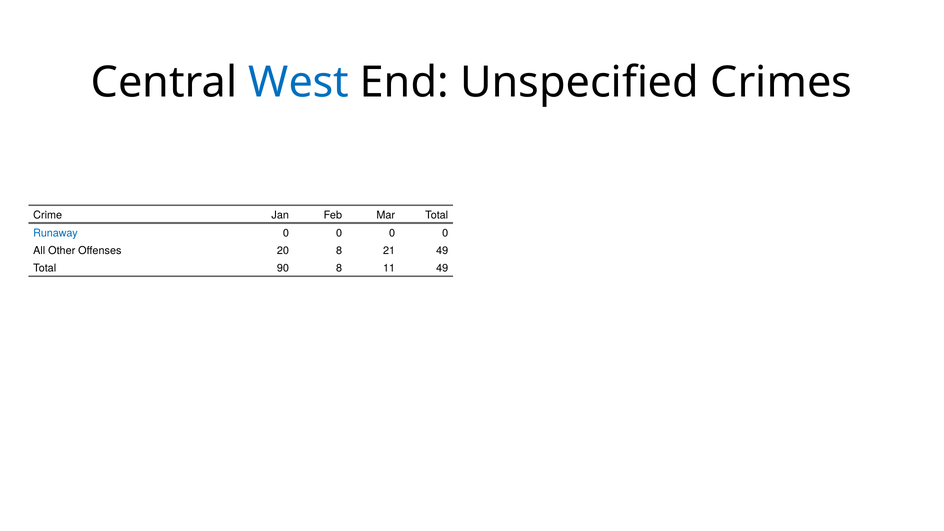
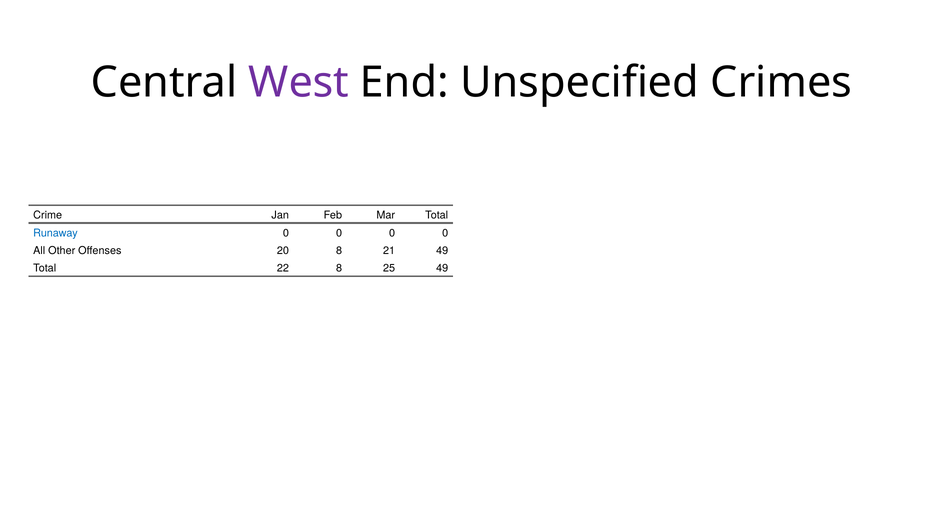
West colour: blue -> purple (299, 83)
90: 90 -> 22 (283, 268)
11: 11 -> 25 (389, 268)
